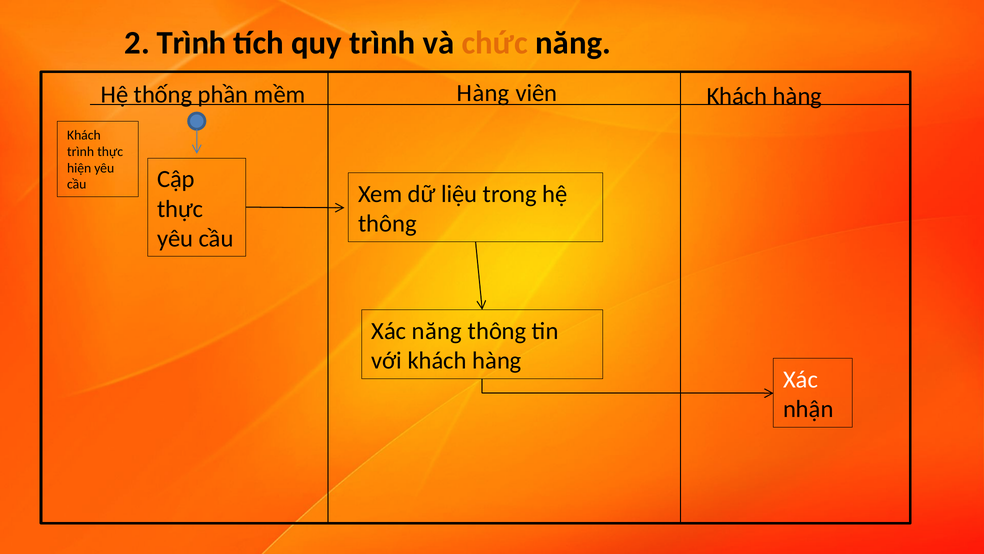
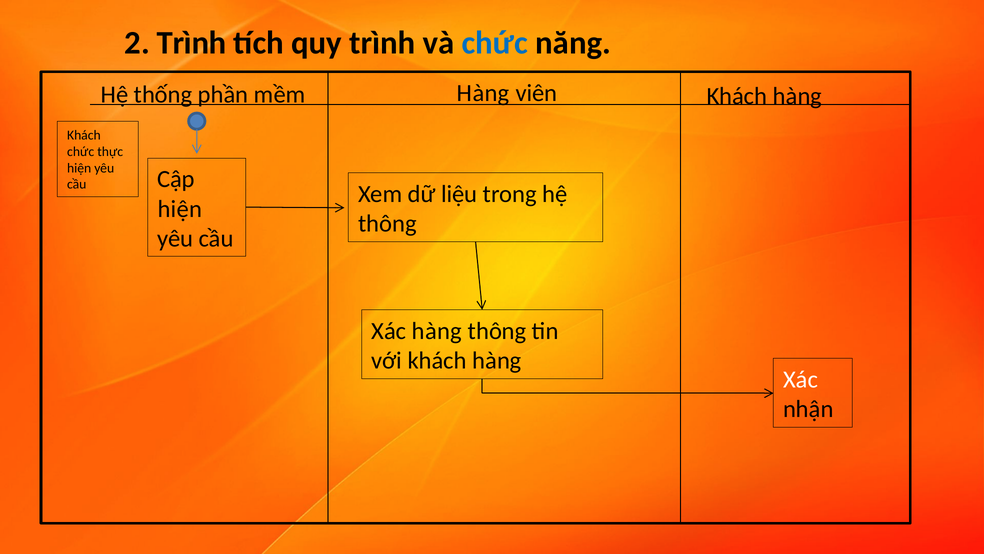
chức colour: orange -> blue (495, 43)
trình: trình -> chức (81, 151)
thực: thực -> hiện (180, 209)
Xác năng: năng -> hàng (437, 331)
